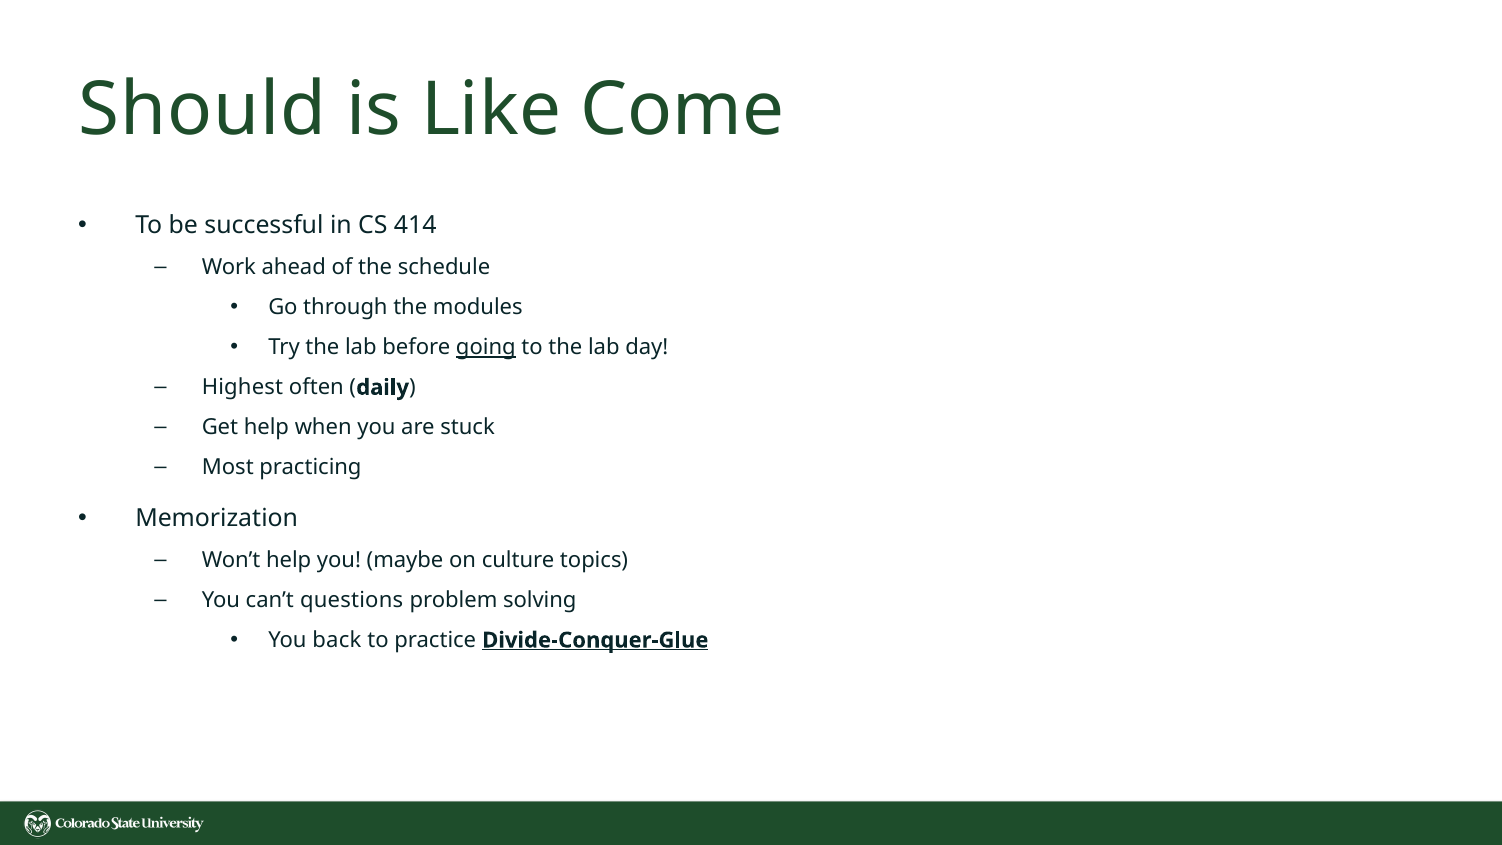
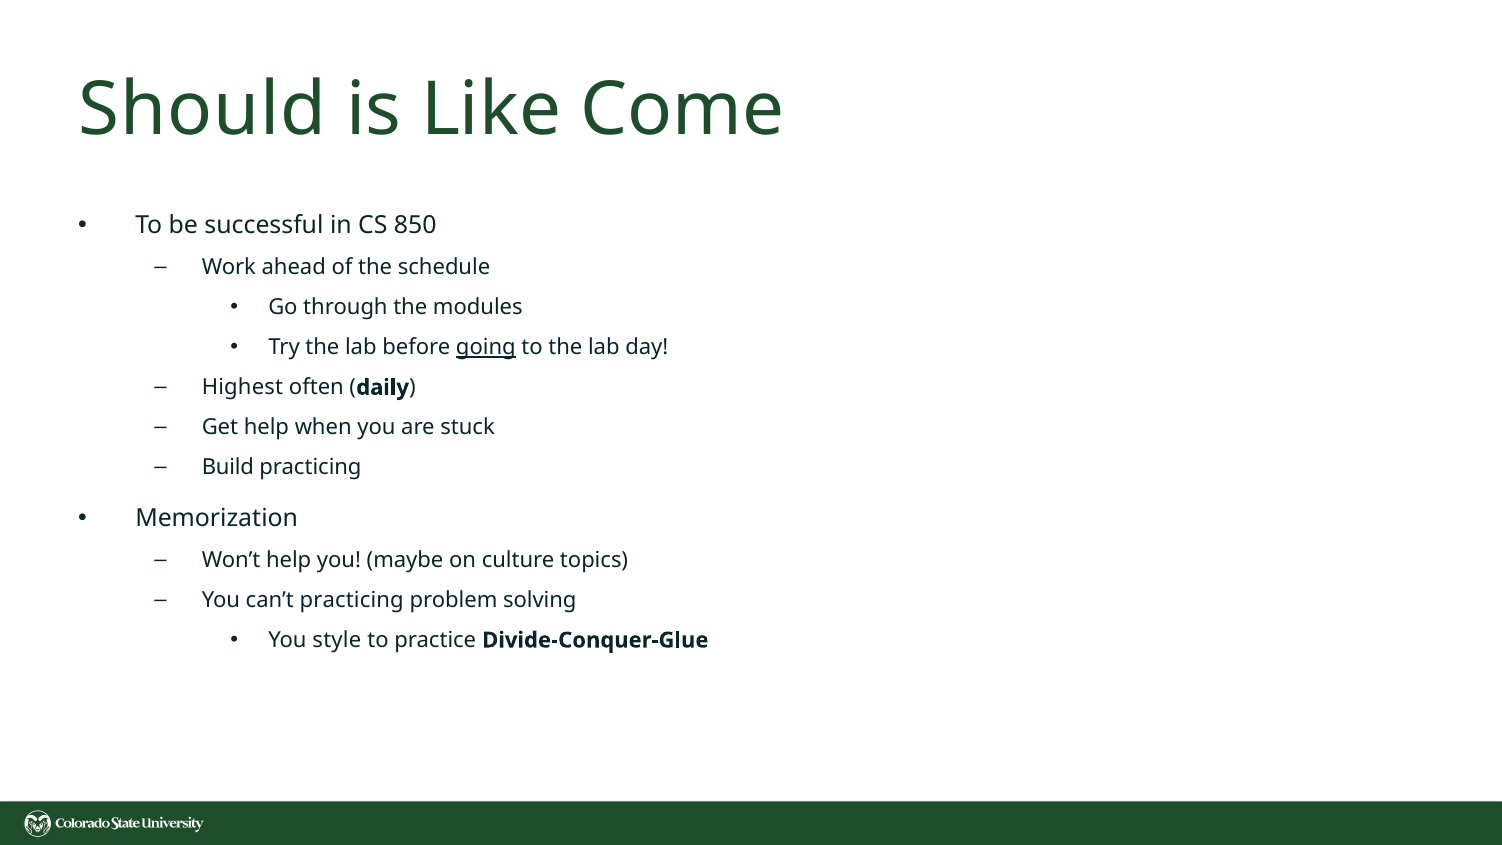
414: 414 -> 850 (415, 226)
Most: Most -> Build (228, 468)
can’t questions: questions -> practicing (352, 600)
back: back -> style (337, 640)
Divide-Conquer-Glue underline: present -> none (595, 640)
